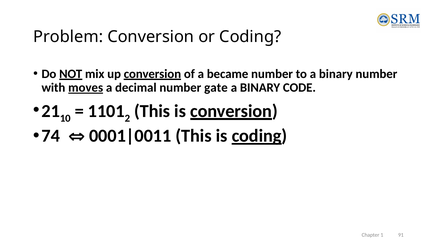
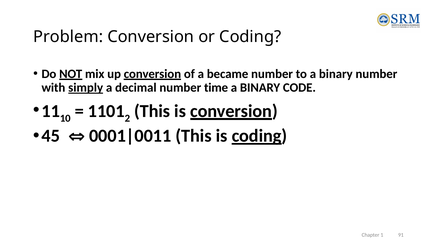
moves: moves -> simply (86, 88)
gate: gate -> time (216, 88)
21: 21 -> 11 (51, 111)
74: 74 -> 45 (51, 136)
